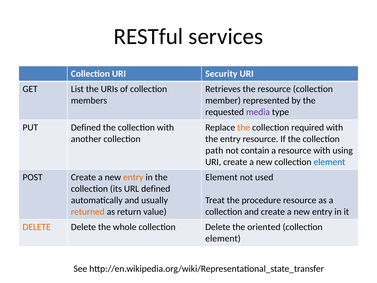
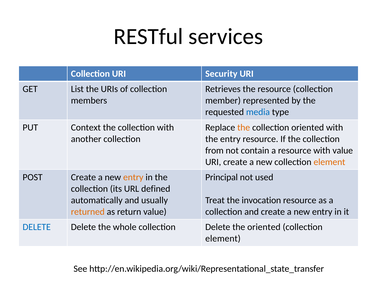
media colour: purple -> blue (258, 112)
PUT Defined: Defined -> Context (86, 127)
collection required: required -> oriented (308, 127)
path: path -> from (214, 150)
with using: using -> value (343, 150)
element colour: blue -> orange (329, 162)
Element: Element -> Principal (222, 177)
procedure: procedure -> invocation (261, 200)
DELETE colour: orange -> blue (37, 227)
